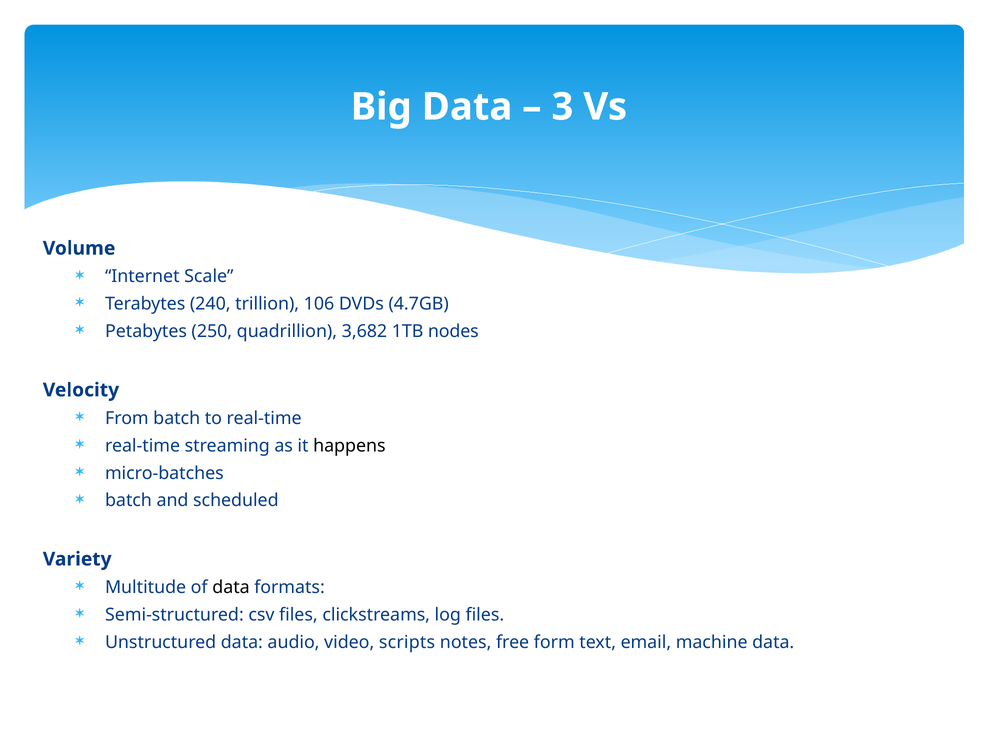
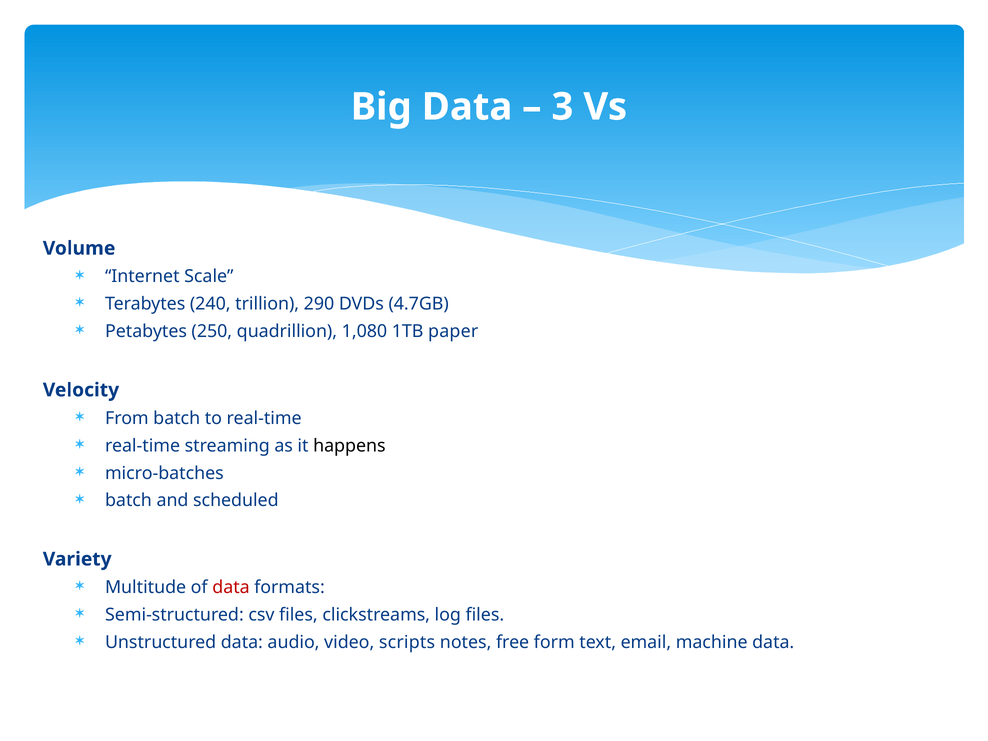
106: 106 -> 290 (319, 304)
3,682: 3,682 -> 1,080 (364, 331)
nodes: nodes -> paper (453, 331)
data colour: black -> red (231, 587)
